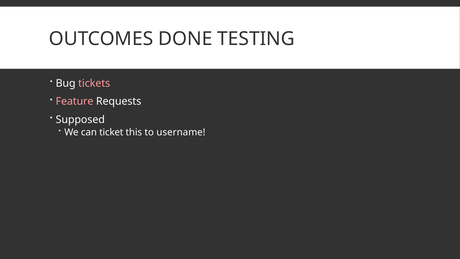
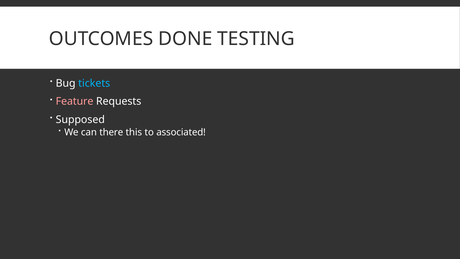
tickets colour: pink -> light blue (94, 83)
ticket: ticket -> there (111, 132)
username: username -> associated (181, 132)
